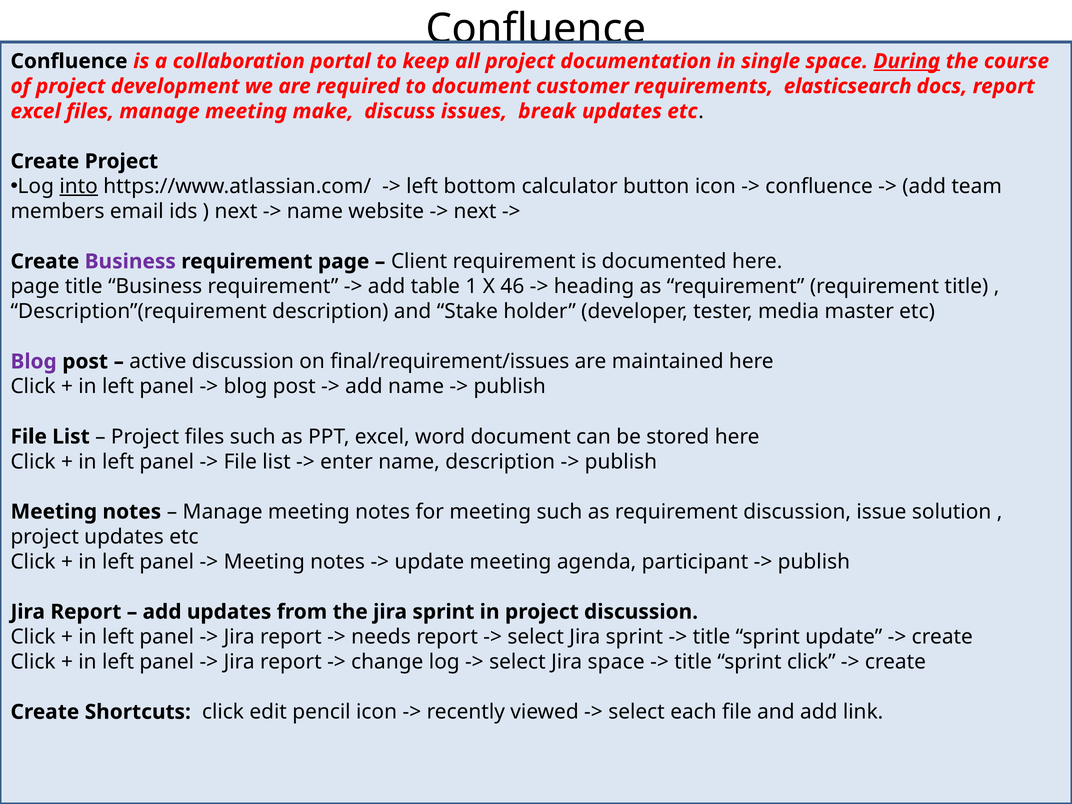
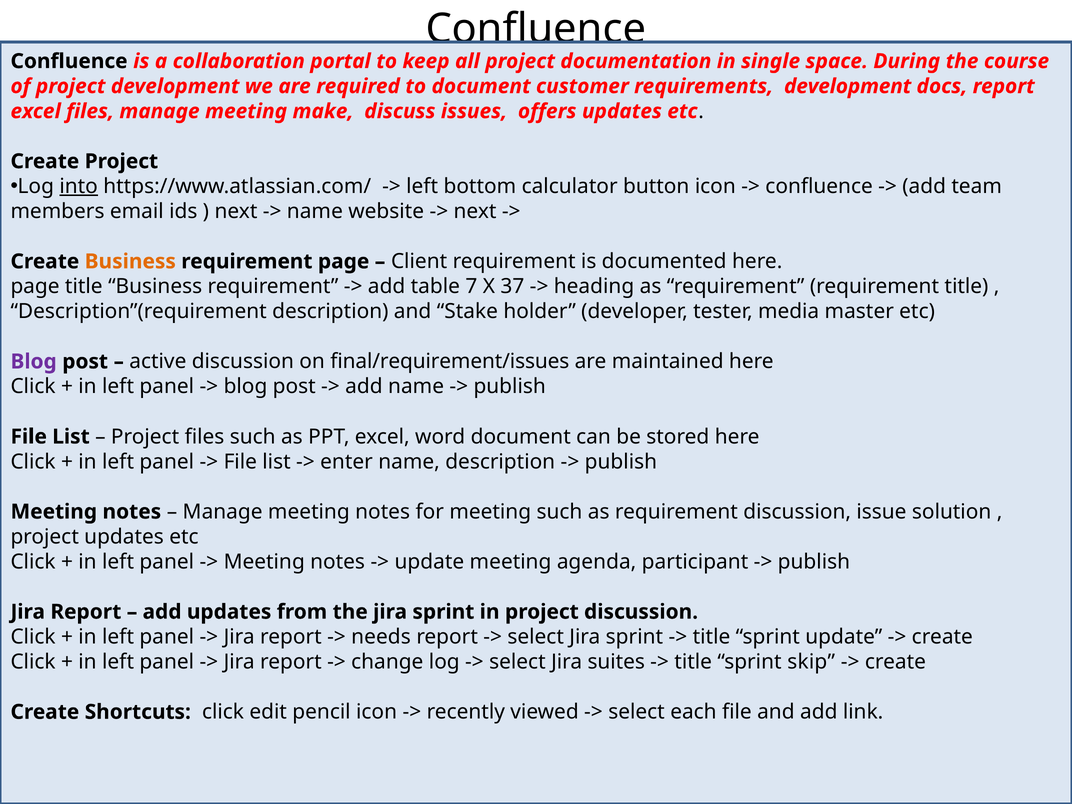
During underline: present -> none (907, 61)
requirements elasticsearch: elasticsearch -> development (848, 86)
break: break -> offers (547, 111)
Business colour: purple -> orange (130, 261)
1: 1 -> 7 (471, 286)
46: 46 -> 37 (512, 286)
Jira space: space -> suites (616, 662)
sprint click: click -> skip (811, 662)
